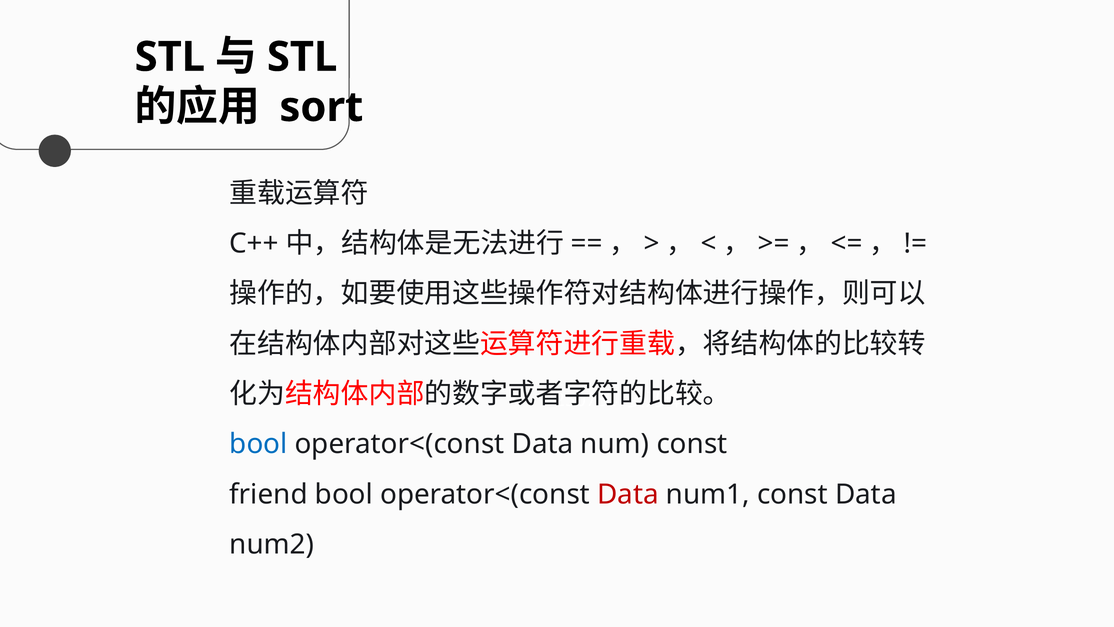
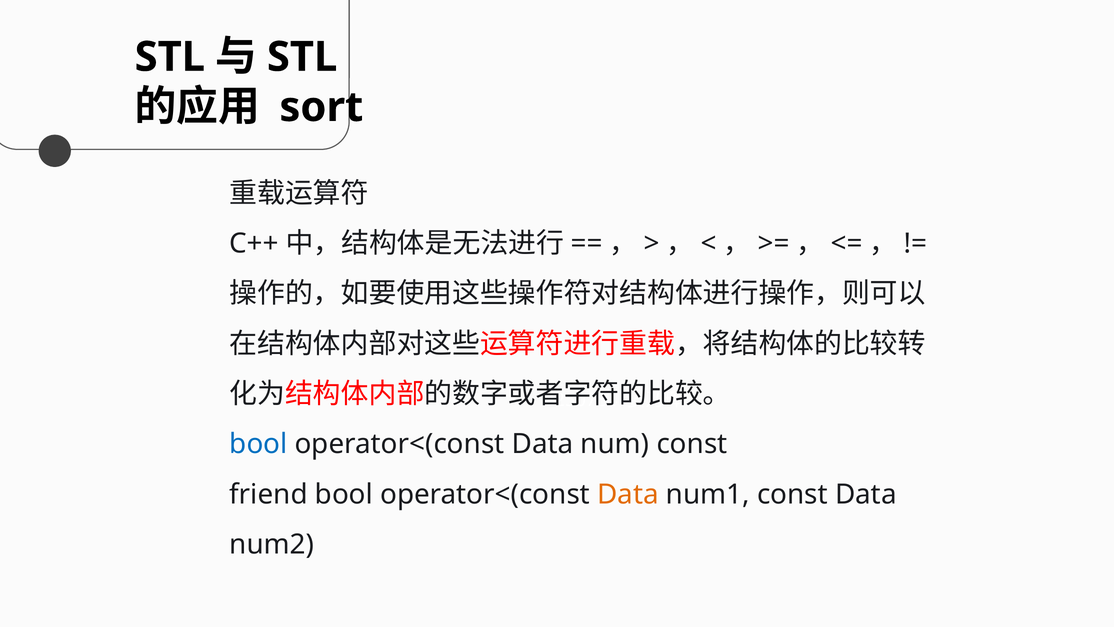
Data colour: red -> orange (628, 494)
